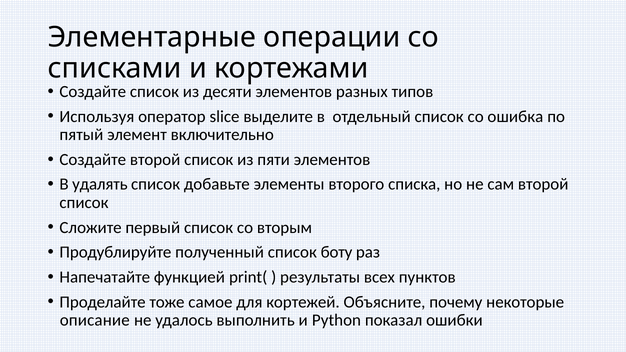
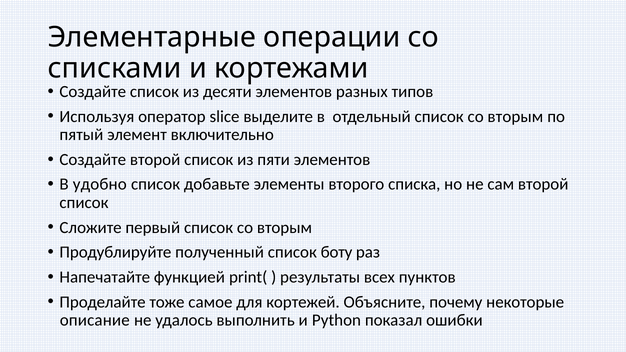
отдельный список со ошибка: ошибка -> вторым (515, 116)
удалять: удалять -> удобно (100, 184)
